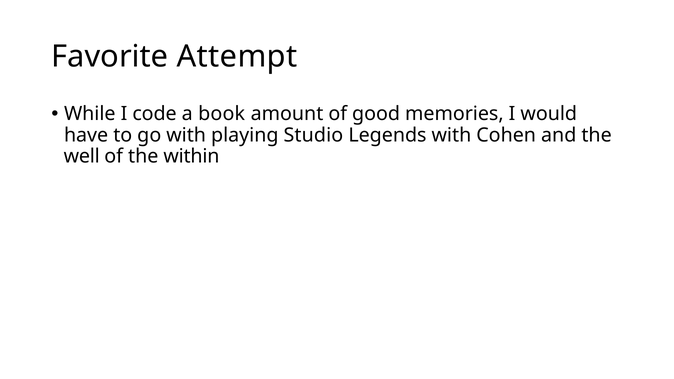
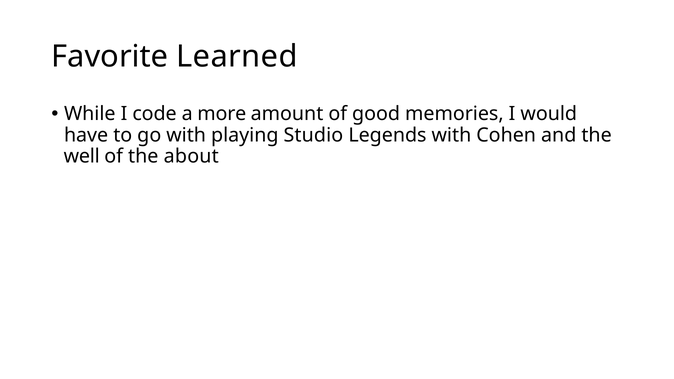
Attempt: Attempt -> Learned (237, 57)
book: book -> more (222, 114)
within: within -> about (191, 156)
